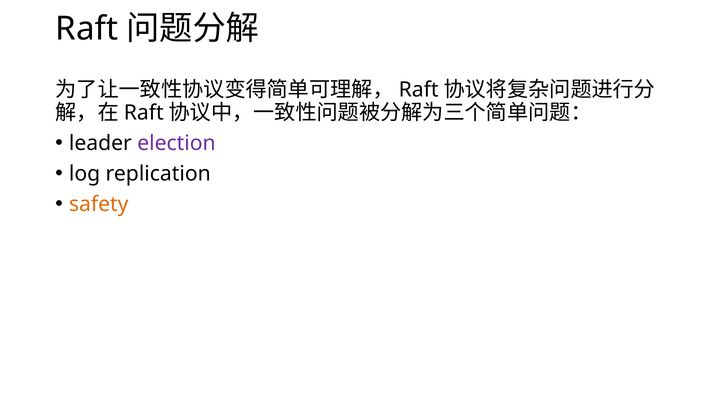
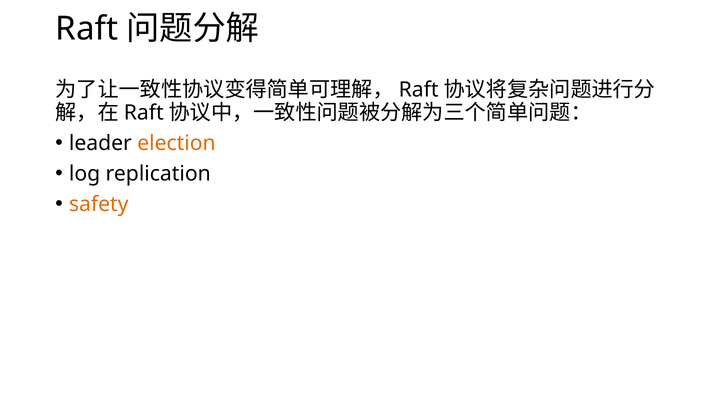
election colour: purple -> orange (176, 143)
